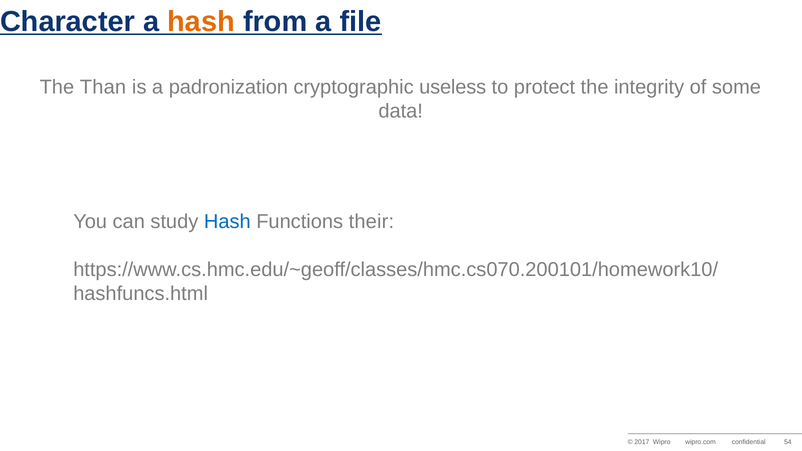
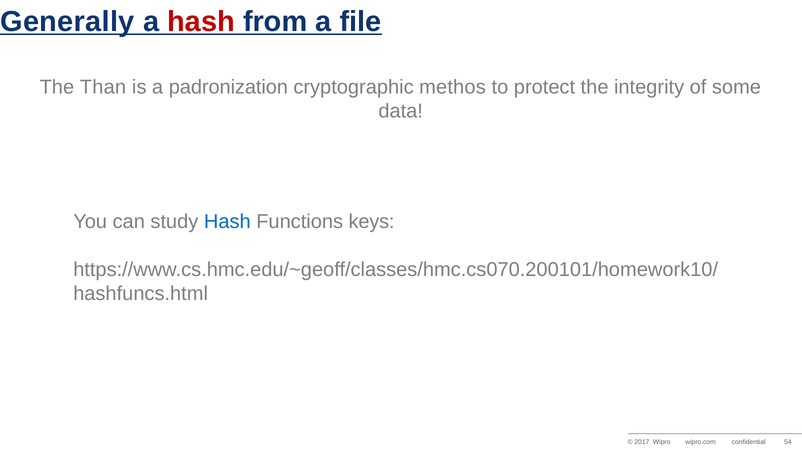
Character: Character -> Generally (67, 22)
hash colour: orange -> red (201, 22)
useless: useless -> methos (452, 87)
their: their -> keys (372, 222)
